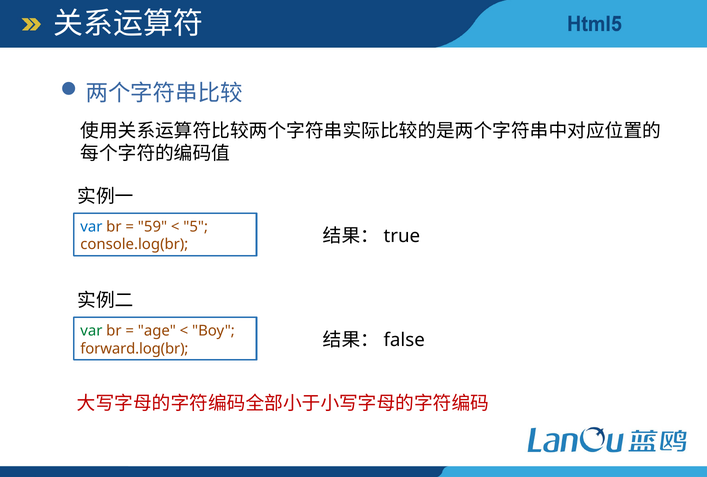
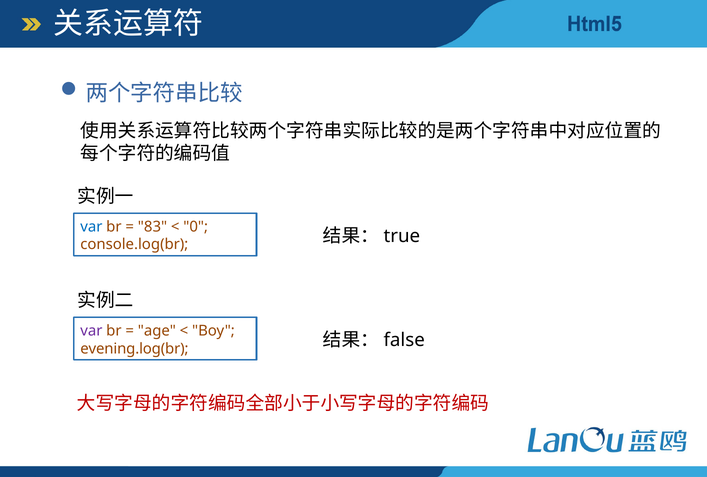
59: 59 -> 83 (153, 227)
5: 5 -> 0 (196, 227)
var colour: green -> purple (91, 331)
forward.log(br: forward.log(br -> evening.log(br (134, 349)
